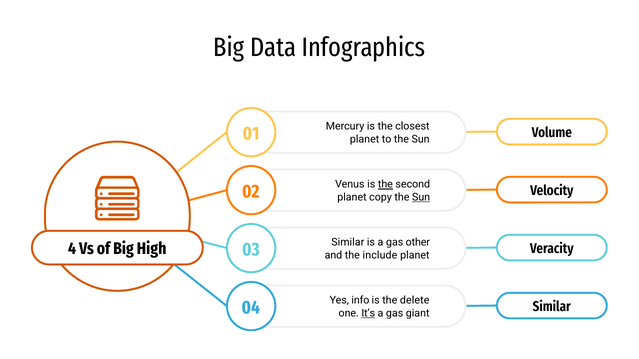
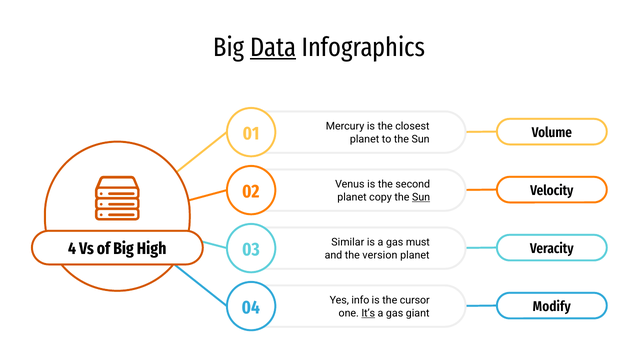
Data underline: none -> present (273, 47)
the underline: present -> none (385, 185)
other: other -> must (418, 243)
include: include -> version (380, 256)
delete: delete -> cursor (415, 301)
Similar: Similar -> Modify (552, 307)
